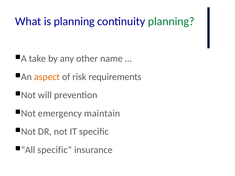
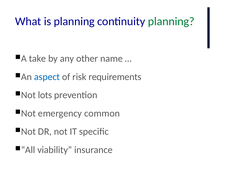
aspect colour: orange -> blue (47, 77)
will: will -> lots (45, 95)
maintain: maintain -> common (102, 113)
specific: specific -> viability (55, 150)
